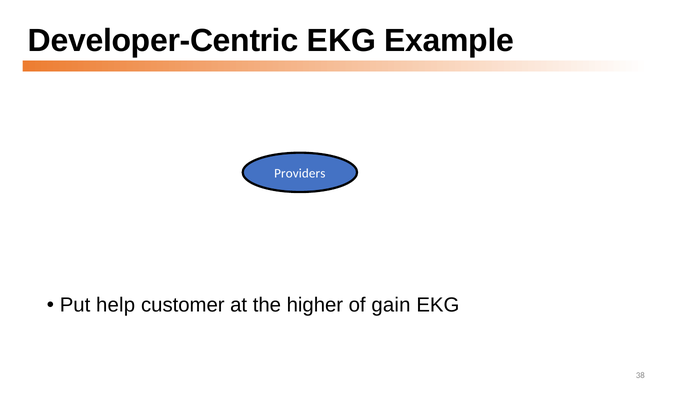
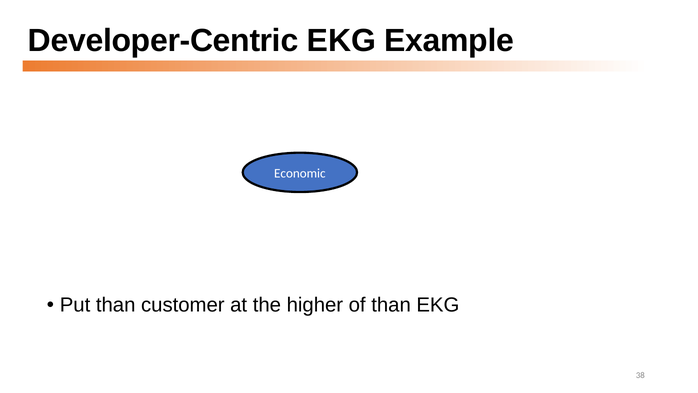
Providers: Providers -> Economic (300, 173)
Put help: help -> than (116, 305)
of gain: gain -> than (391, 305)
